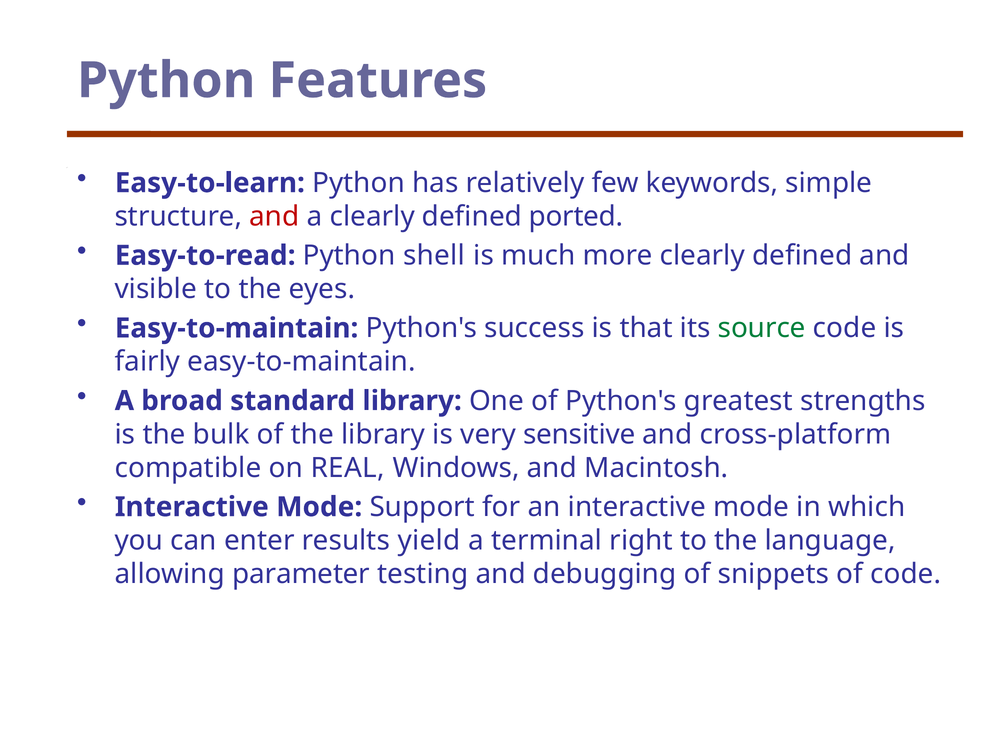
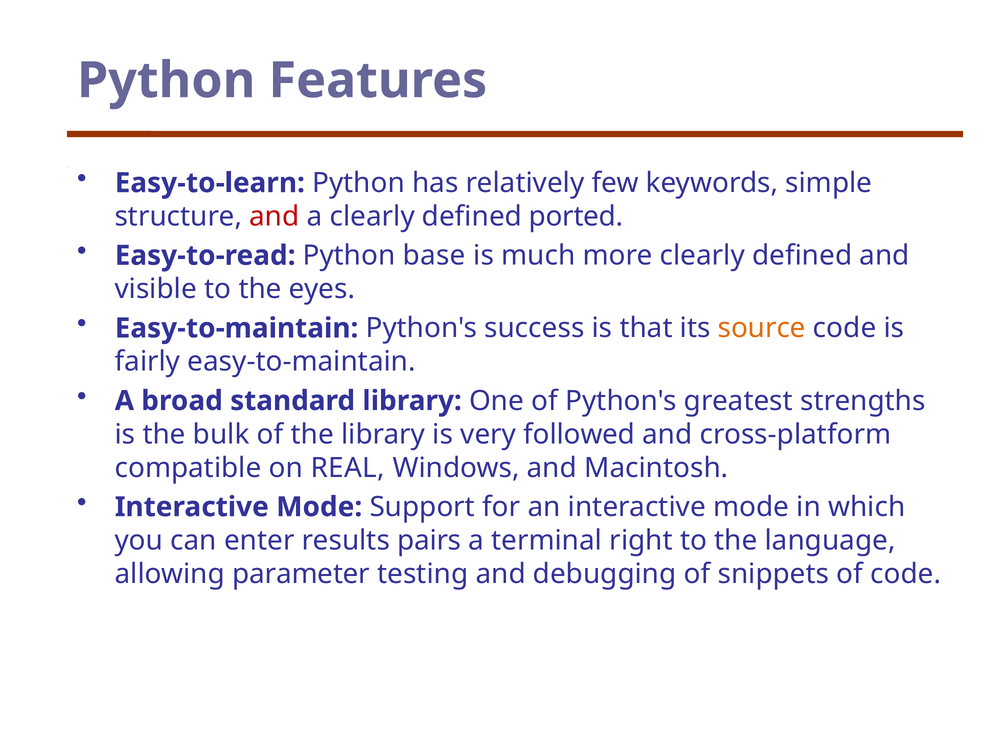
shell: shell -> base (434, 255)
source colour: green -> orange (762, 328)
sensitive: sensitive -> followed (579, 434)
yield: yield -> pairs (429, 540)
